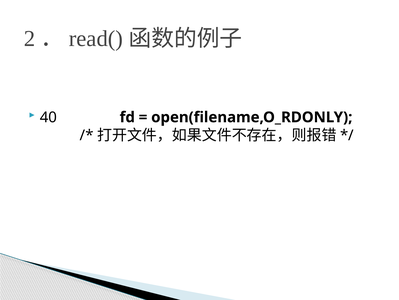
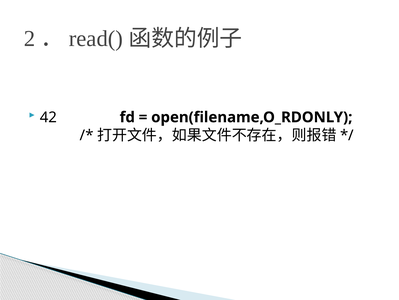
40: 40 -> 42 (48, 117)
